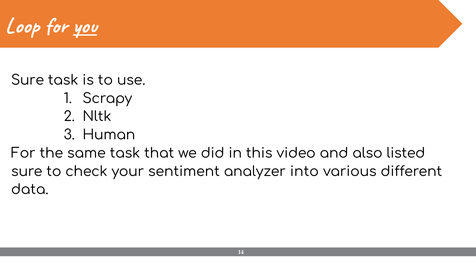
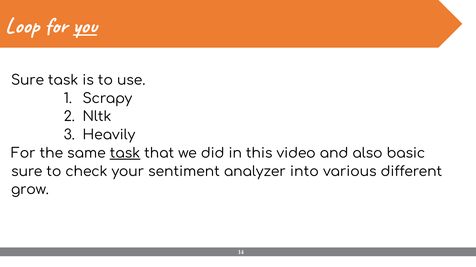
Human: Human -> Heavily (109, 135)
task underline: none -> present (125, 154)
listed: listed -> basic (406, 154)
data: data -> grow (30, 190)
